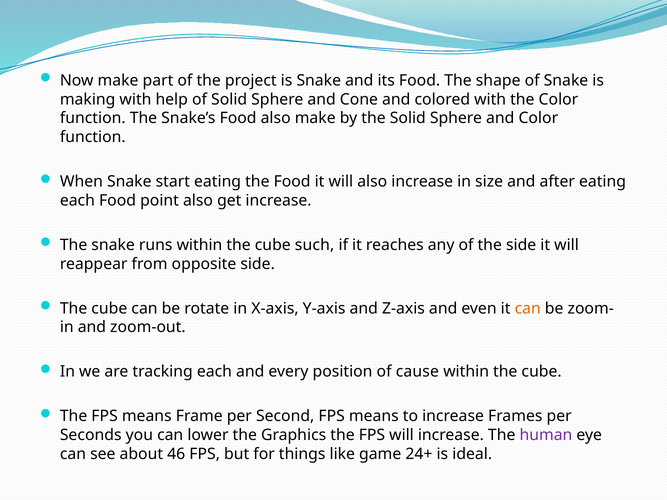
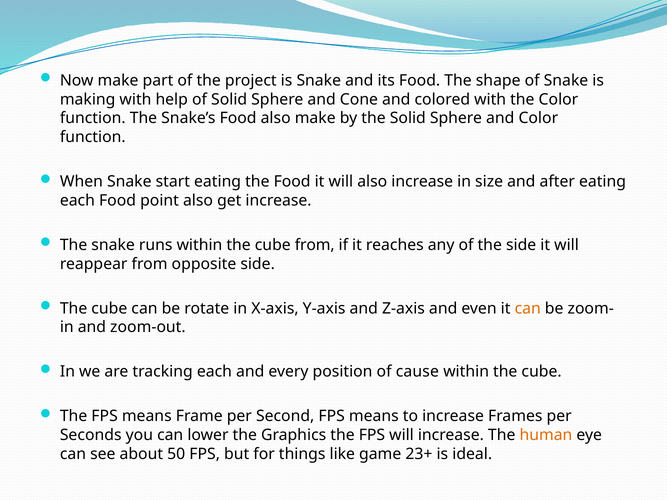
cube such: such -> from (315, 245)
human colour: purple -> orange (546, 435)
46: 46 -> 50 (176, 454)
24+: 24+ -> 23+ (419, 454)
